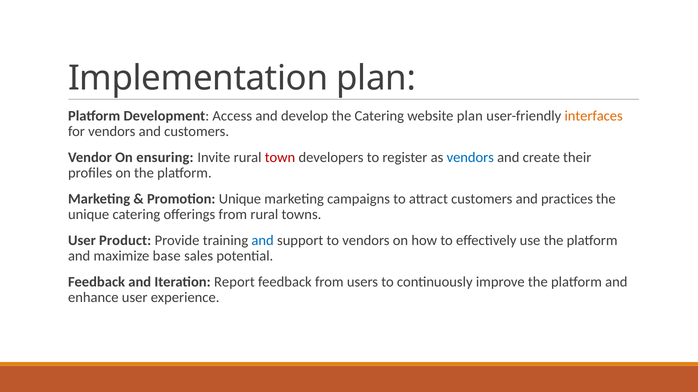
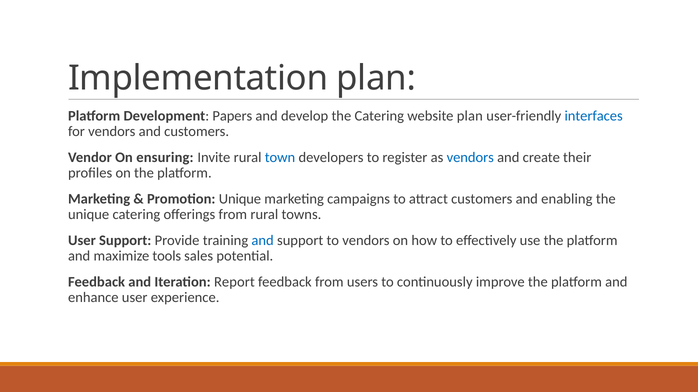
Access: Access -> Papers (232, 116)
interfaces colour: orange -> blue (594, 116)
town colour: red -> blue (280, 158)
practices: practices -> enabling (567, 199)
User Product: Product -> Support (125, 241)
base: base -> tools (167, 257)
